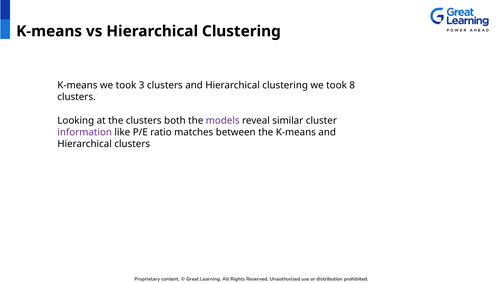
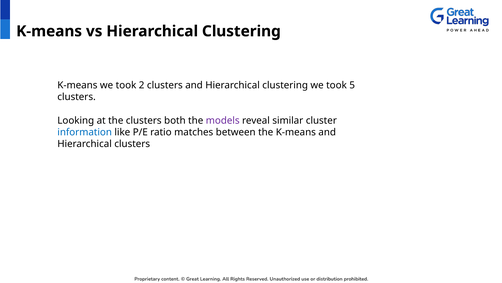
3: 3 -> 2 (142, 85)
8: 8 -> 5 (352, 85)
information colour: purple -> blue (85, 132)
